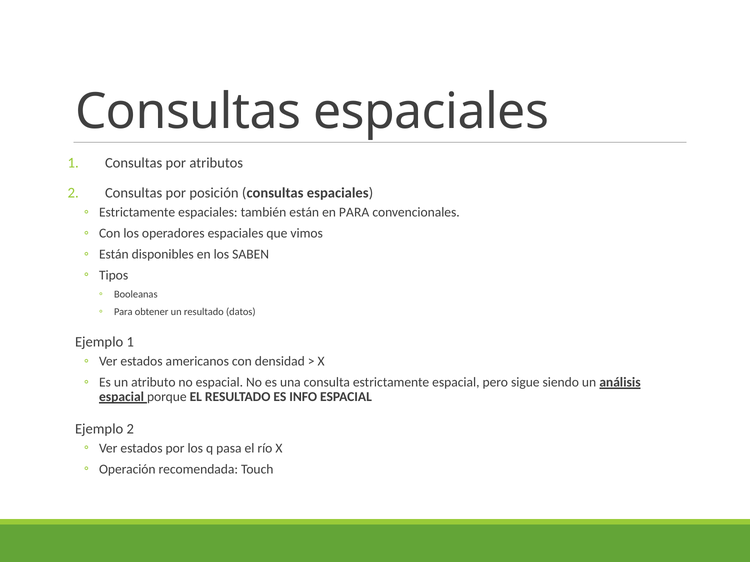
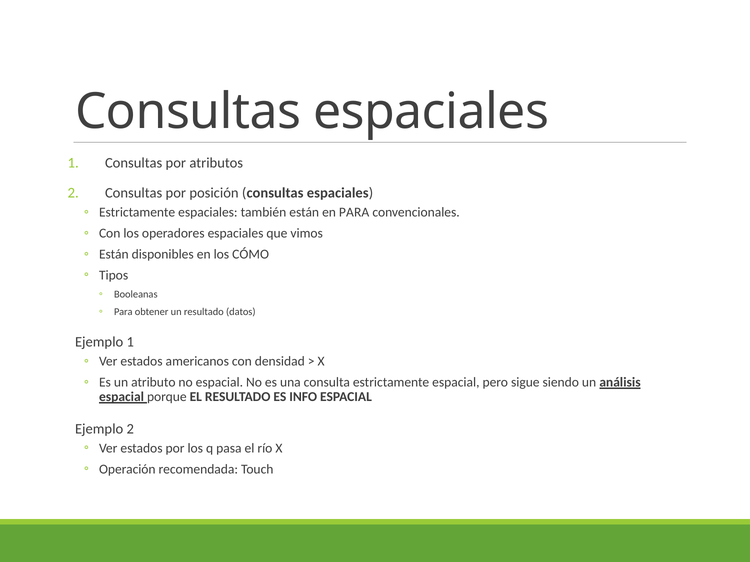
SABEN: SABEN -> CÓMO (251, 255)
